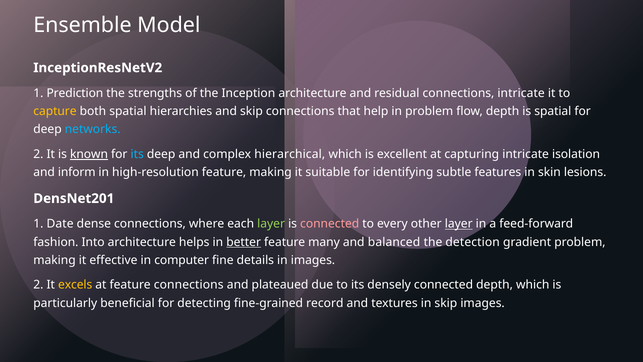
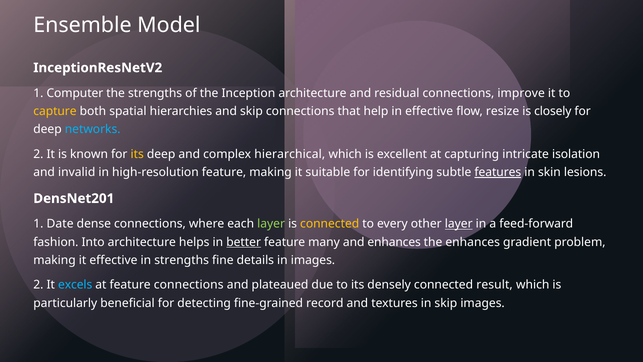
Prediction: Prediction -> Computer (75, 93)
connections intricate: intricate -> improve (521, 93)
in problem: problem -> effective (429, 111)
flow depth: depth -> resize (503, 111)
is spatial: spatial -> closely (553, 111)
known underline: present -> none (89, 154)
its colour: light blue -> yellow (137, 154)
inform: inform -> invalid (77, 172)
features underline: none -> present (498, 172)
connected colour: pink -> yellow (330, 224)
and balanced: balanced -> enhances (394, 242)
the detection: detection -> enhances (473, 242)
in computer: computer -> strengths (182, 260)
excels colour: yellow -> light blue (75, 285)
connected depth: depth -> result (495, 285)
